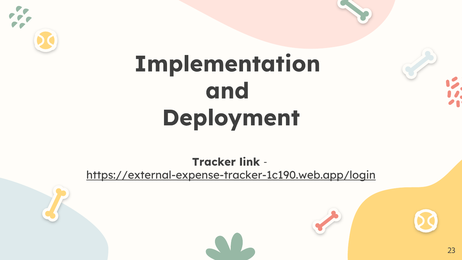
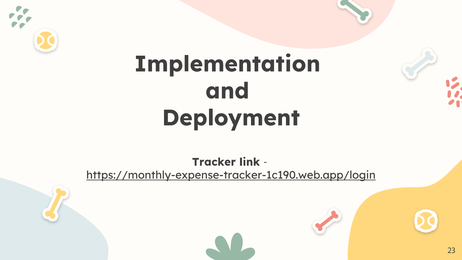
https://external-expense-tracker-1c190.web.app/login: https://external-expense-tracker-1c190.web.app/login -> https://monthly-expense-tracker-1c190.web.app/login (231, 175)
